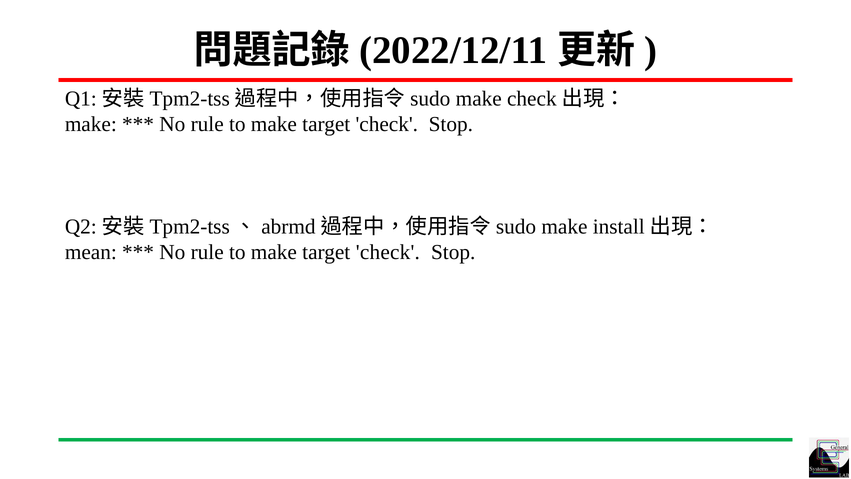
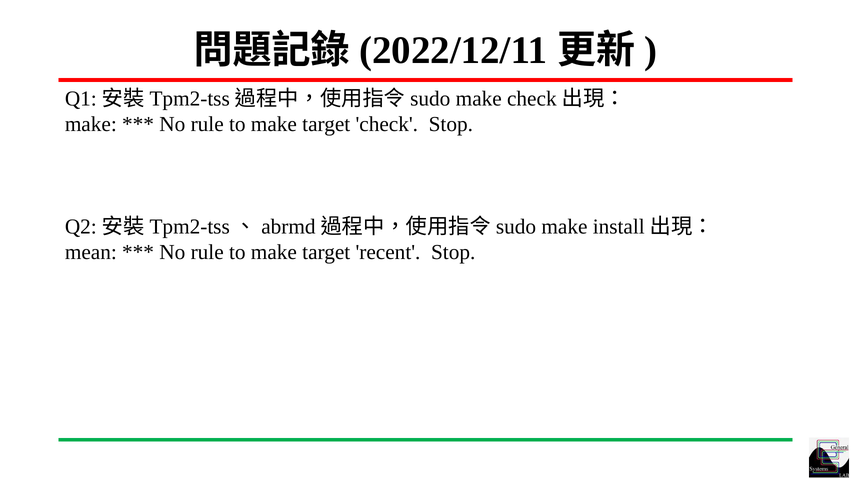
check: check -> recent (388, 252)
